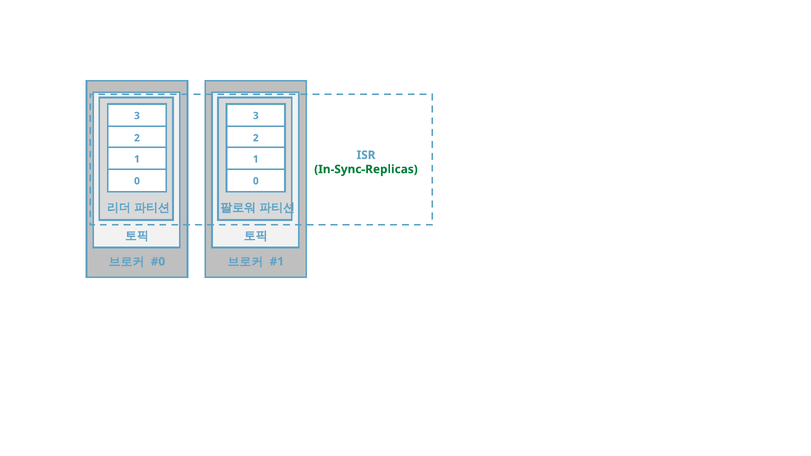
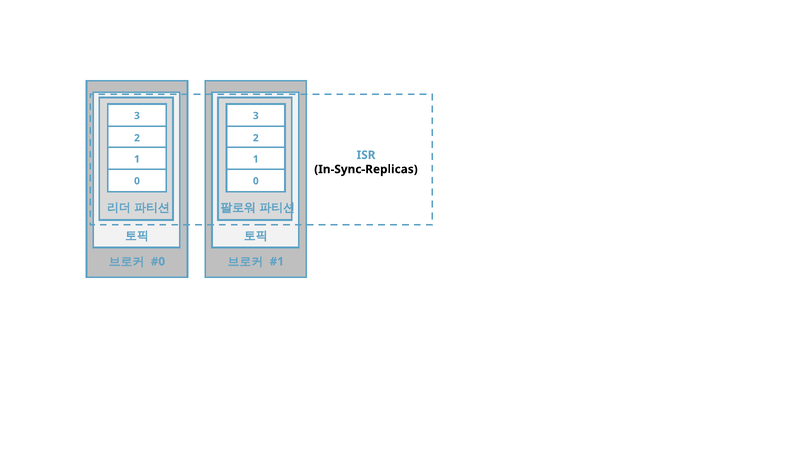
In-Sync-Replicas colour: green -> black (366, 169)
